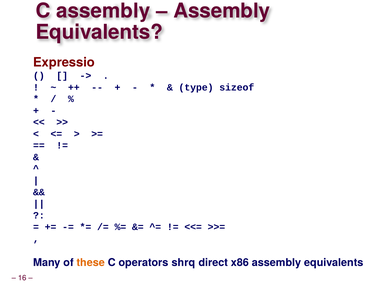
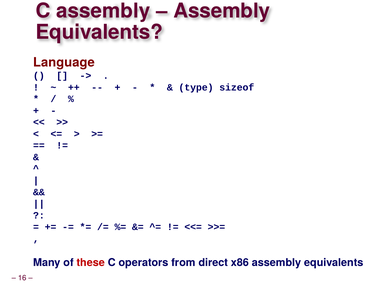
Expressio: Expressio -> Language (64, 62)
these colour: orange -> red (91, 263)
shrq: shrq -> from (183, 263)
